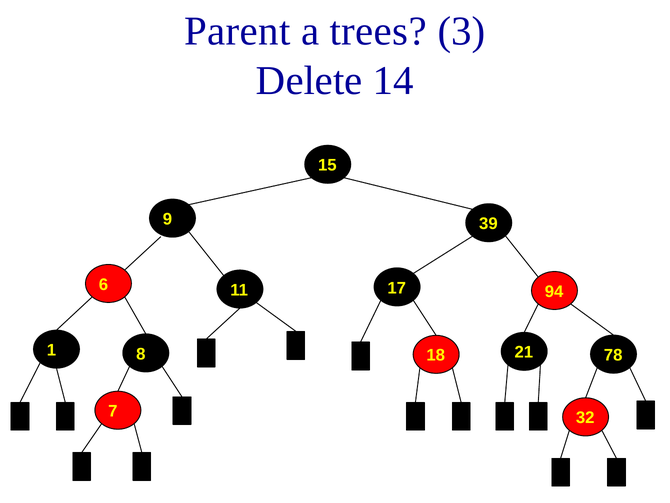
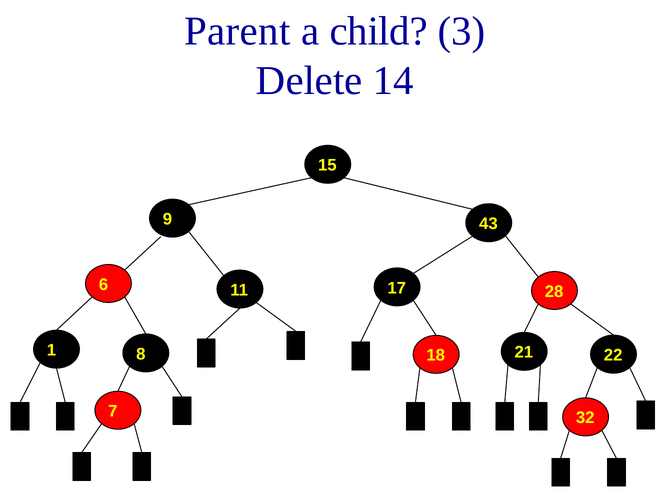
trees: trees -> child (379, 31)
39: 39 -> 43 (488, 224)
94: 94 -> 28 (554, 291)
78: 78 -> 22 (613, 355)
